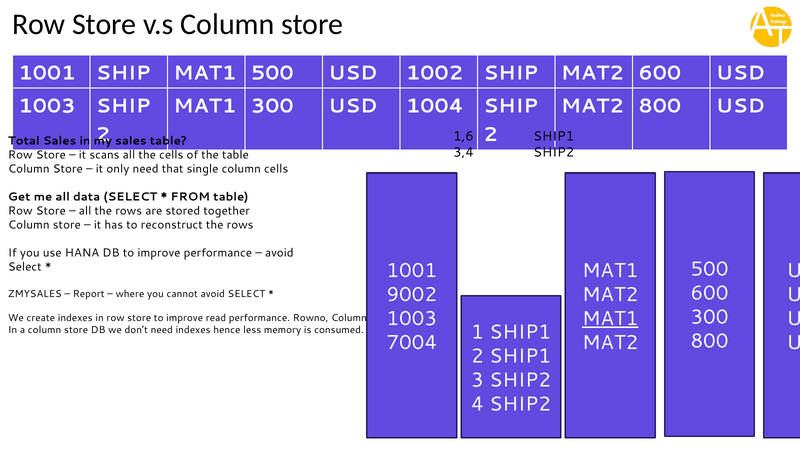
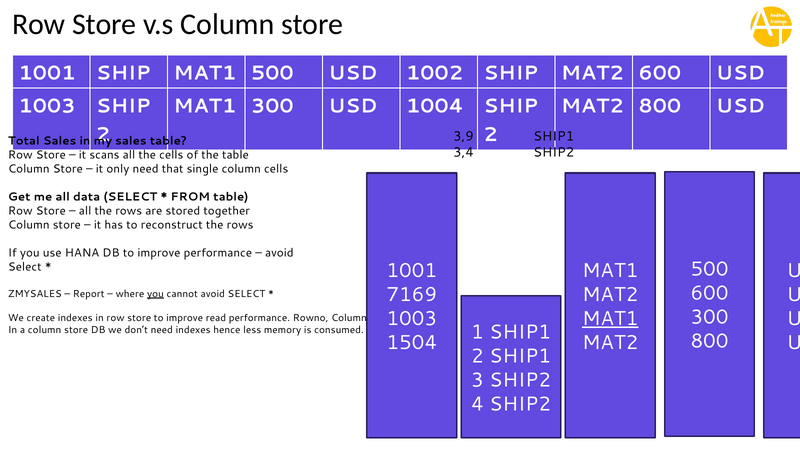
1,6: 1,6 -> 3,9 (463, 137)
9002: 9002 -> 7169 (412, 295)
you underline: none -> present (155, 294)
7004: 7004 -> 1504 (412, 343)
